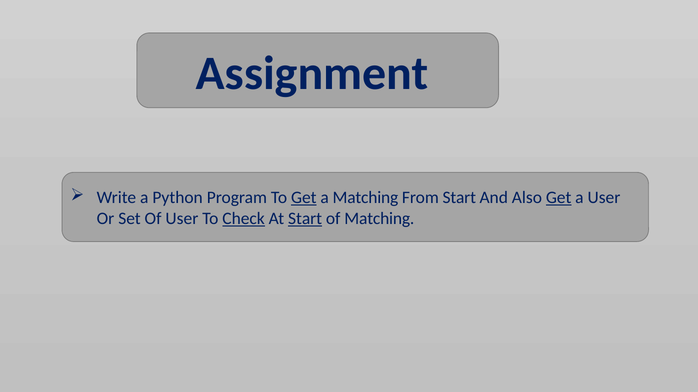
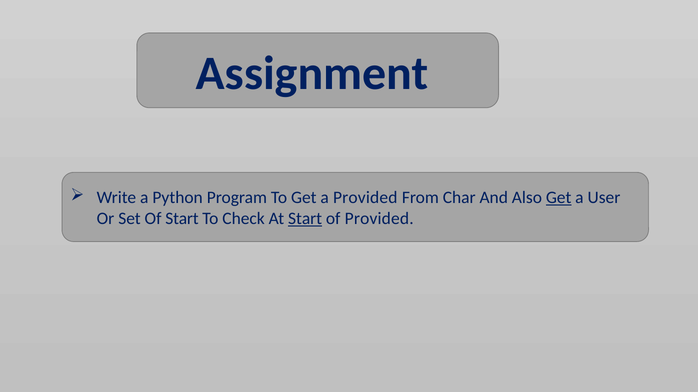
Get underline: present -> none (304, 198)
a Matching: Matching -> Provided (365, 198)
From Start: Start -> Char (459, 198)
Of User: User -> Start (182, 219)
Check underline: present -> none (244, 219)
of Matching: Matching -> Provided (379, 219)
